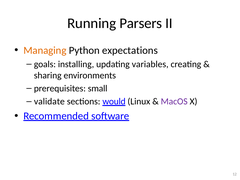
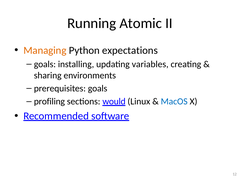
Parsers: Parsers -> Atomic (141, 23)
prerequisites small: small -> goals (98, 88)
validate: validate -> profiling (49, 101)
MacOS colour: purple -> blue (174, 101)
